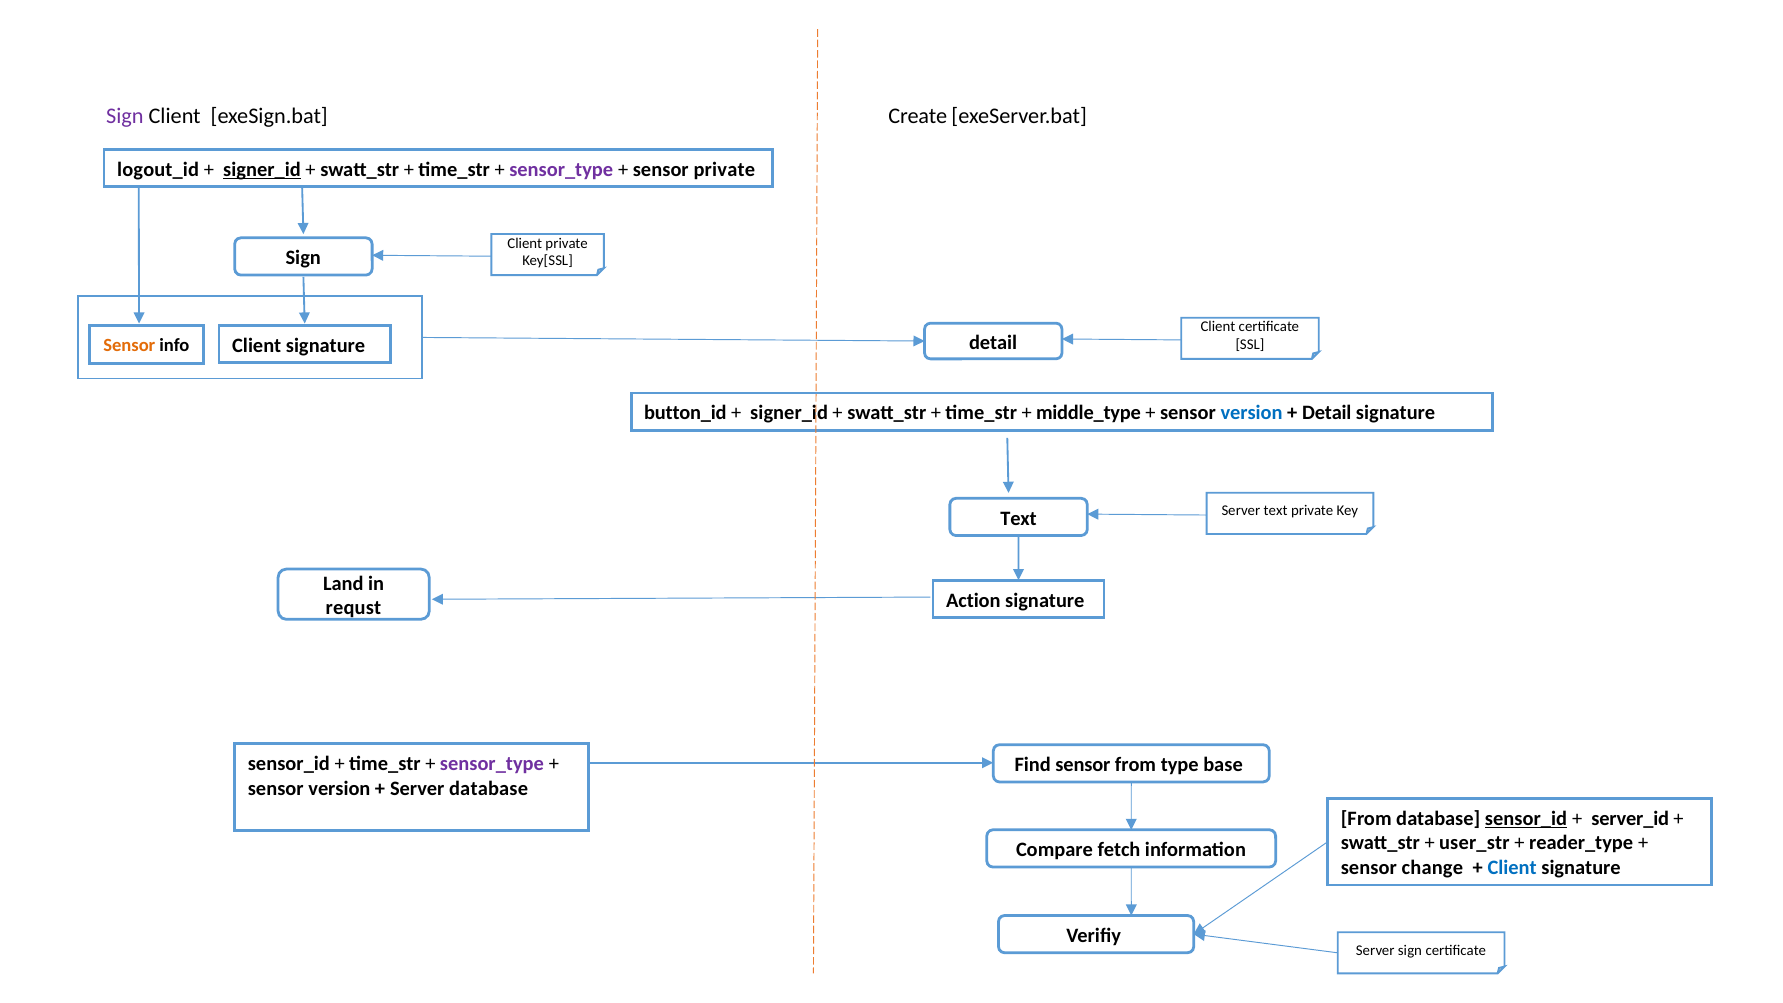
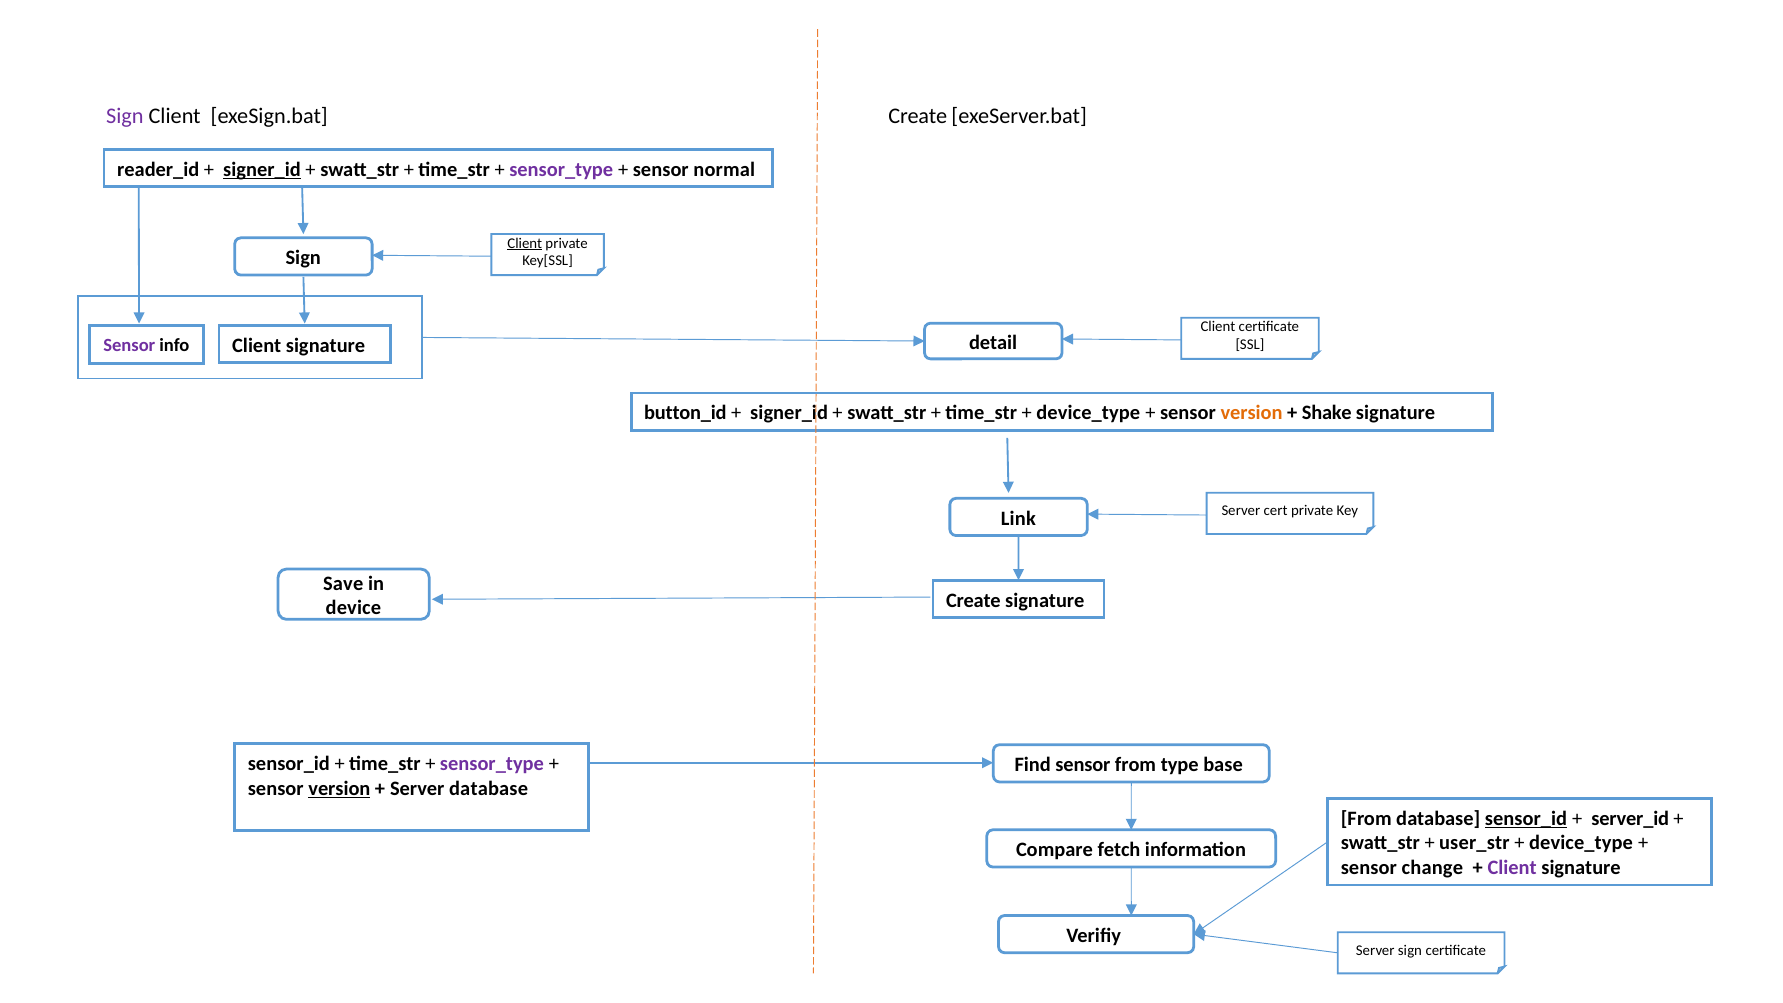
logout_id: logout_id -> reader_id (158, 169)
sensor private: private -> normal (724, 169)
Client underline: none -> present (525, 243)
Sensor colour: orange -> purple (129, 346)
middle_type: middle_type -> device_type (1088, 413)
version colour: blue -> orange (1252, 413)
Detail: Detail -> Shake (1327, 413)
Text: Text -> Link (1018, 518)
Server text: text -> cert (1276, 511)
Land: Land -> Save (343, 583)
Action: Action -> Create (973, 600)
requst: requst -> device (353, 608)
version underline: none -> present (339, 788)
reader_type: reader_type -> device_type (1581, 843)
Client colour: blue -> purple (1512, 868)
